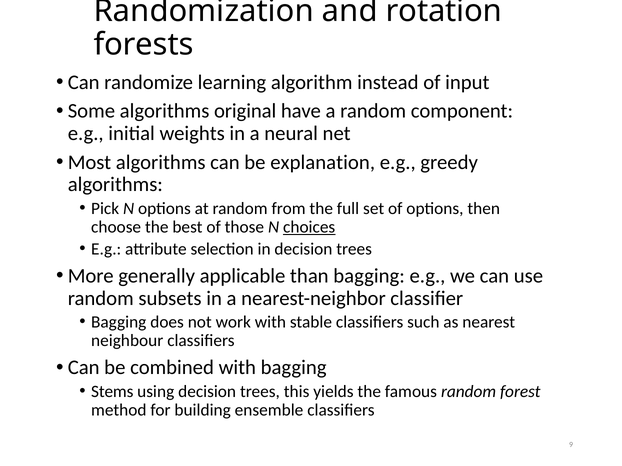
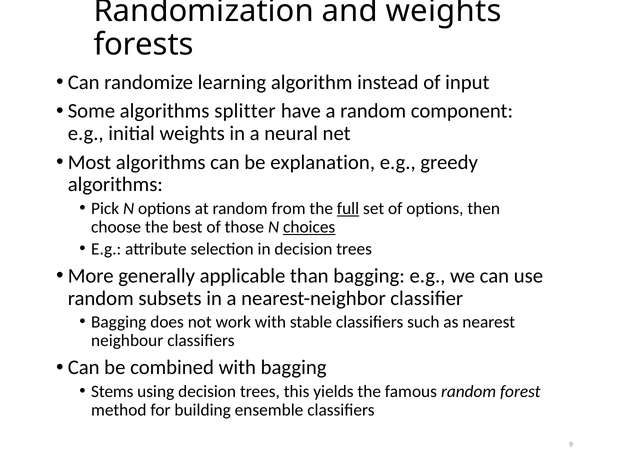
and rotation: rotation -> weights (444, 11)
original: original -> splitter (245, 111)
full underline: none -> present (348, 209)
